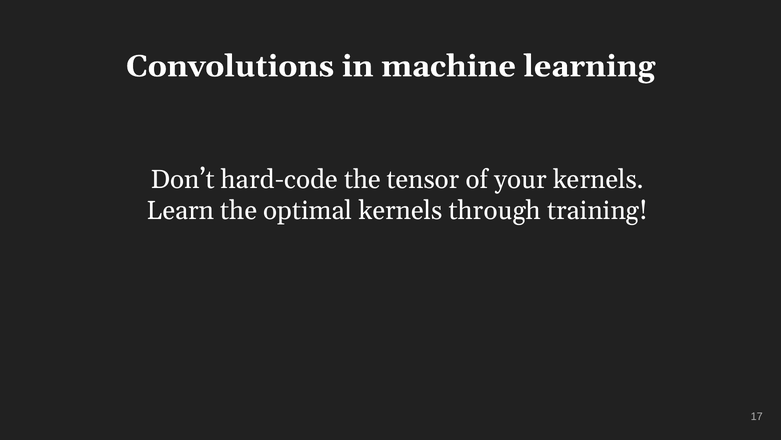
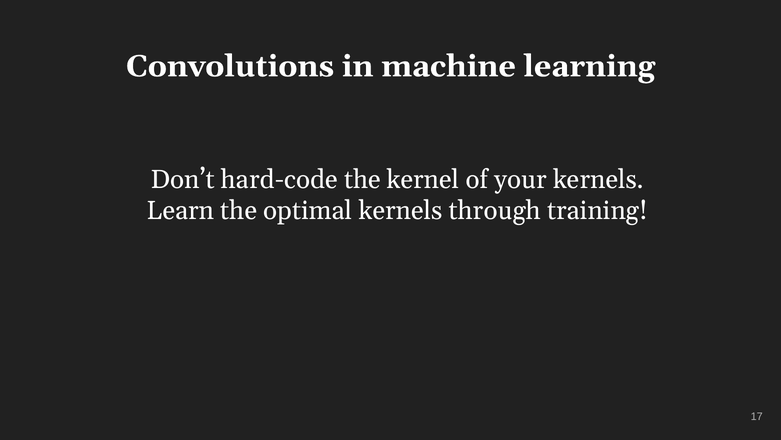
tensor: tensor -> kernel (423, 179)
